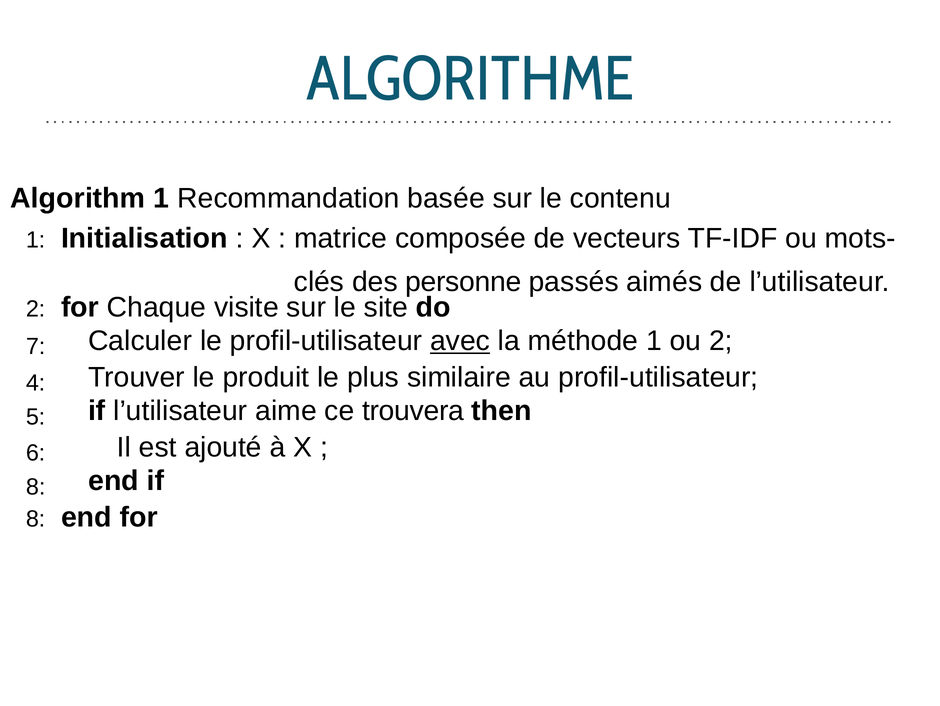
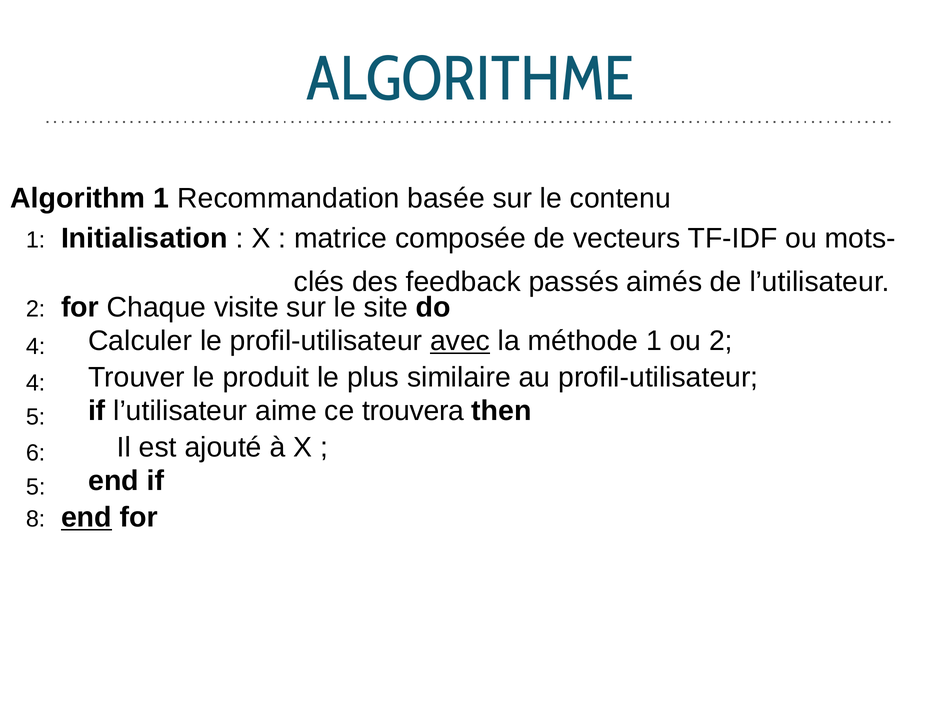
personne: personne -> feedback (463, 282)
7: 7 -> 4 (36, 347)
8: 8 -> 5 (36, 487)
end underline: none -> present (86, 518)
